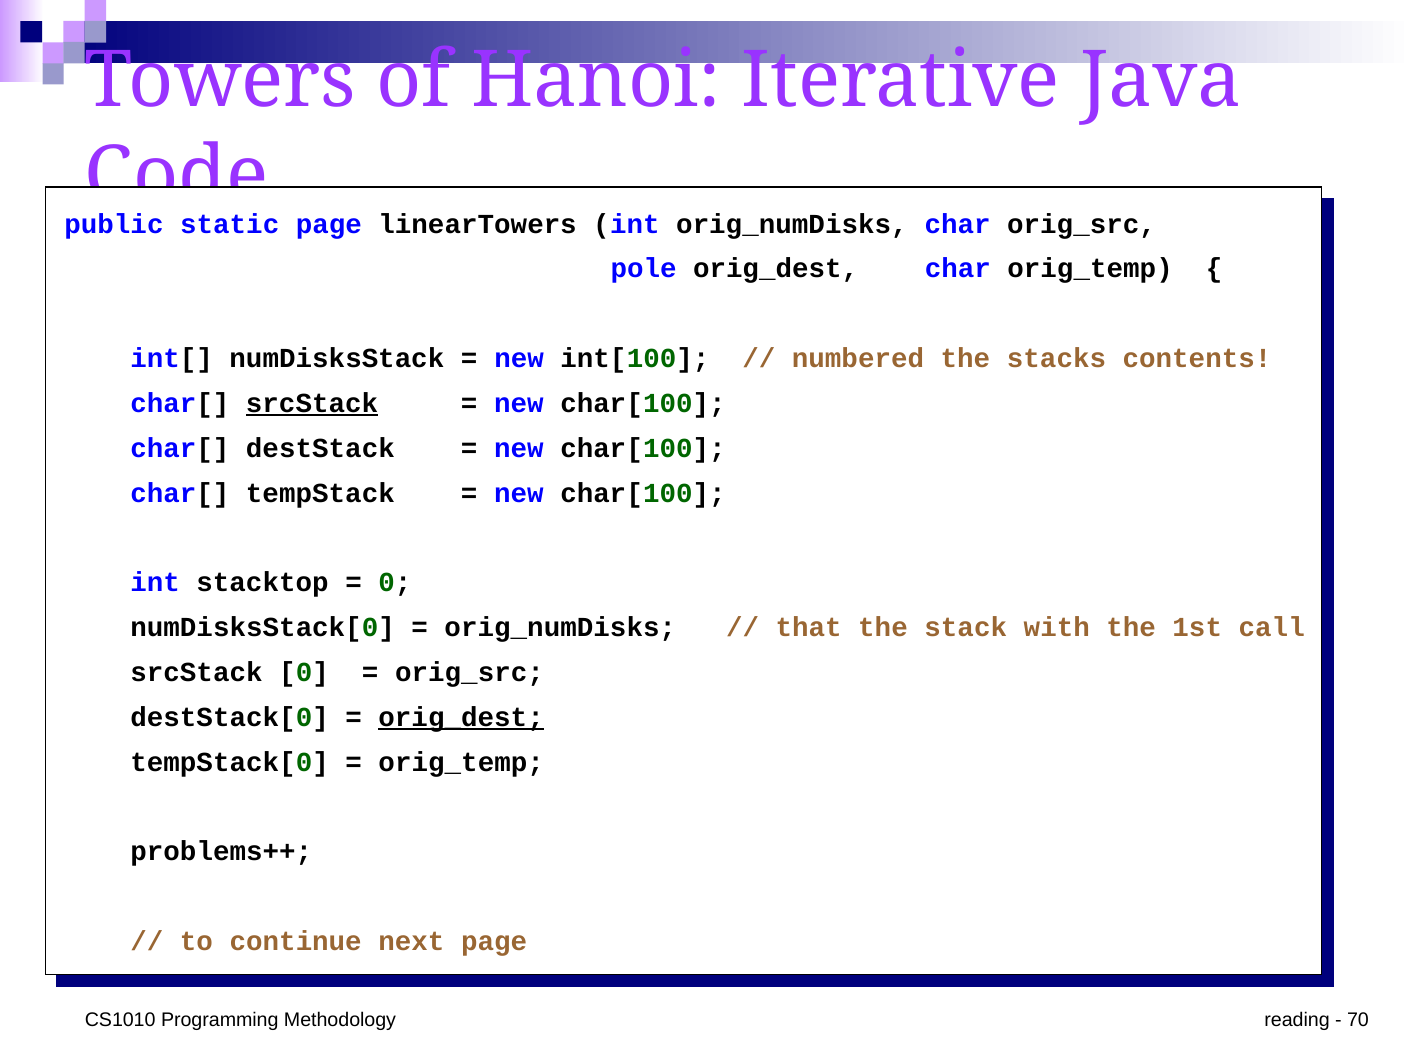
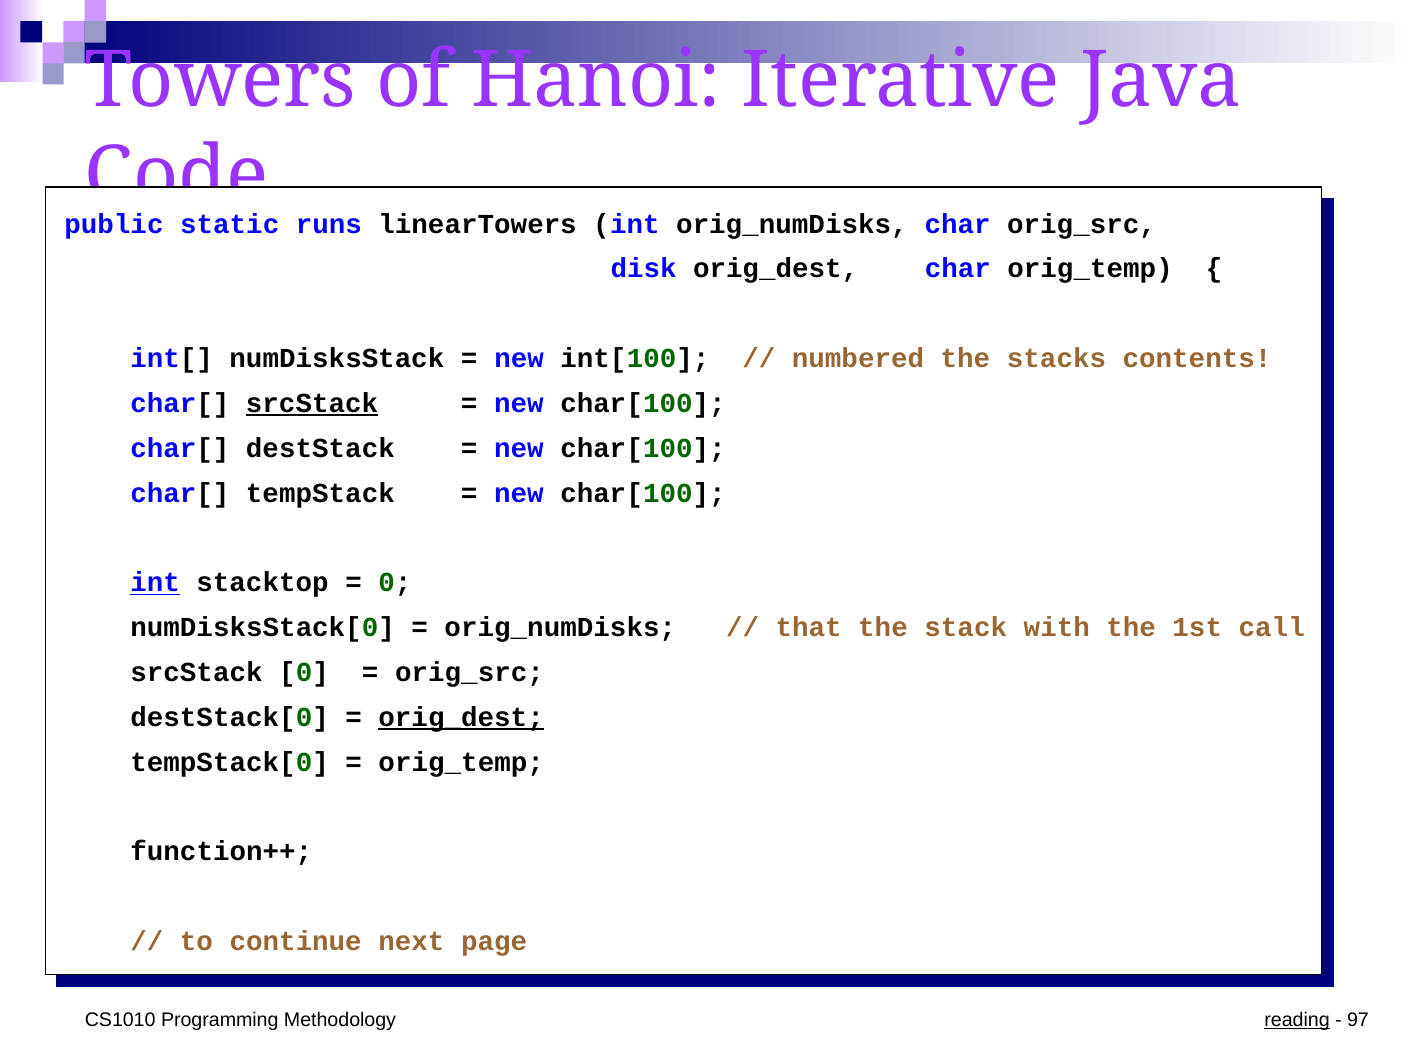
page: page -> runs (329, 224)
pole: pole -> disk (644, 269)
int underline: none -> present (155, 583)
problems++: problems++ -> function++ (221, 852)
reading underline: none -> present (1297, 1020)
70: 70 -> 97 (1358, 1020)
